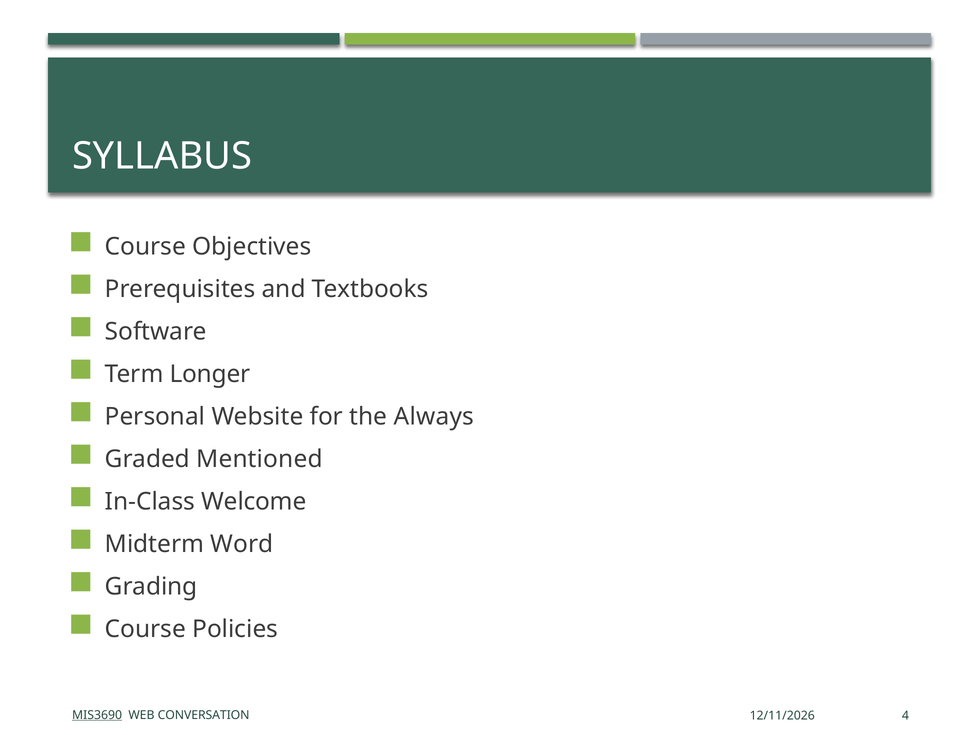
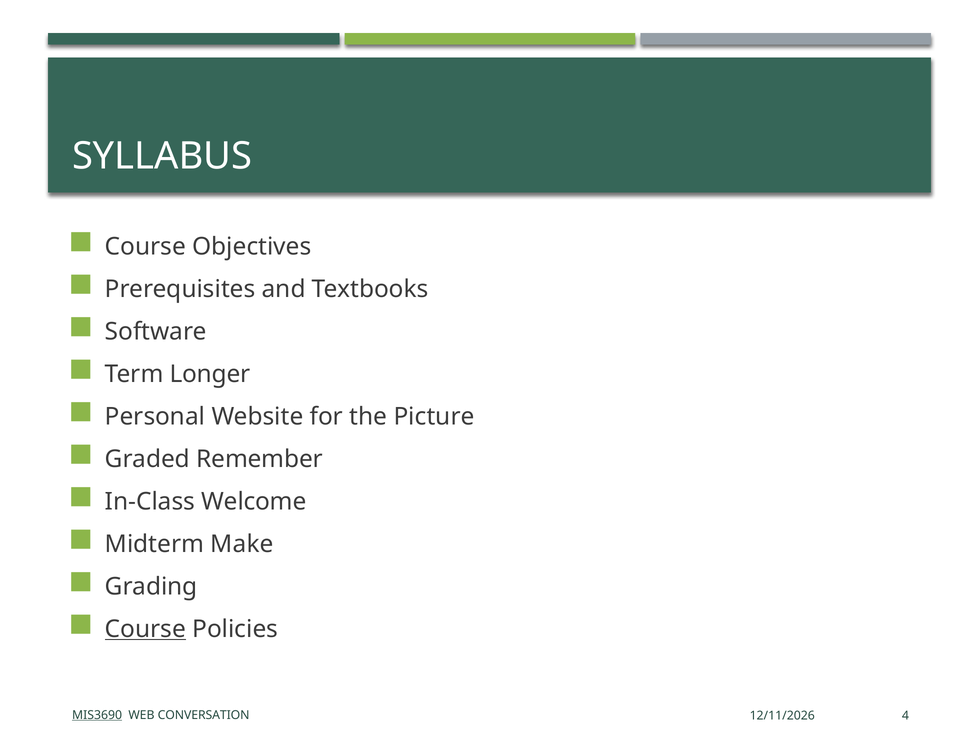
Always: Always -> Picture (434, 417)
Mentioned: Mentioned -> Remember (260, 459)
Word: Word -> Make (242, 544)
Course underline: none -> present (145, 629)
